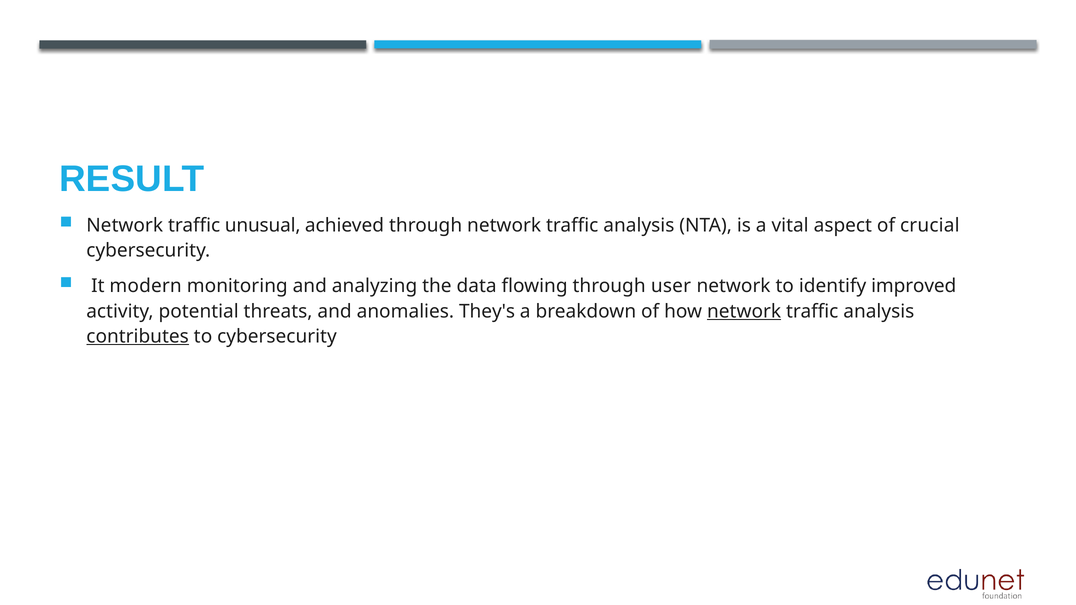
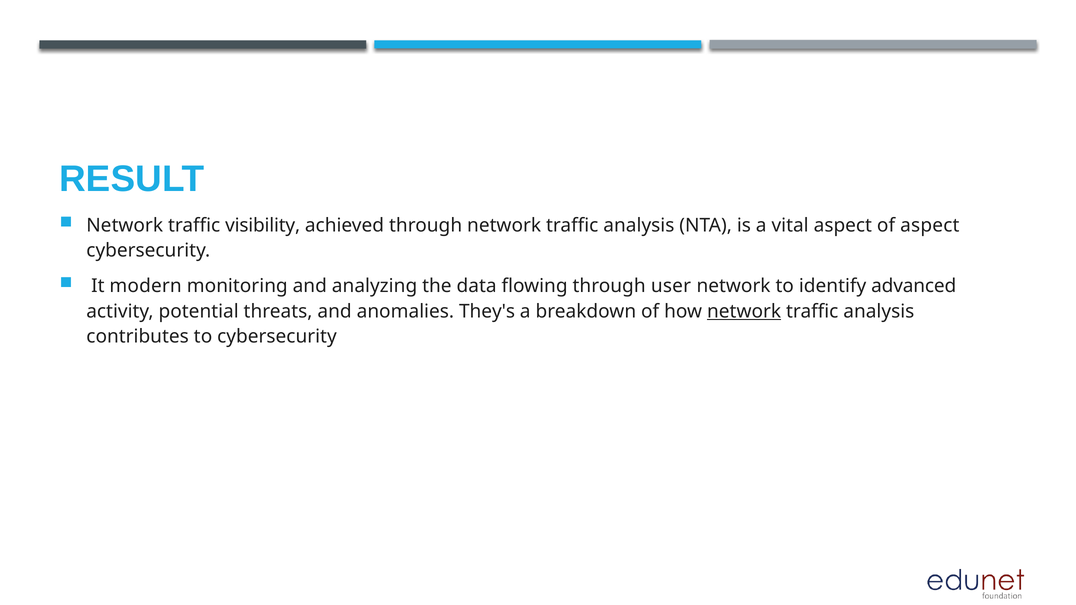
unusual: unusual -> visibility (263, 225)
of crucial: crucial -> aspect (930, 225)
improved: improved -> advanced (914, 286)
contributes underline: present -> none (138, 337)
